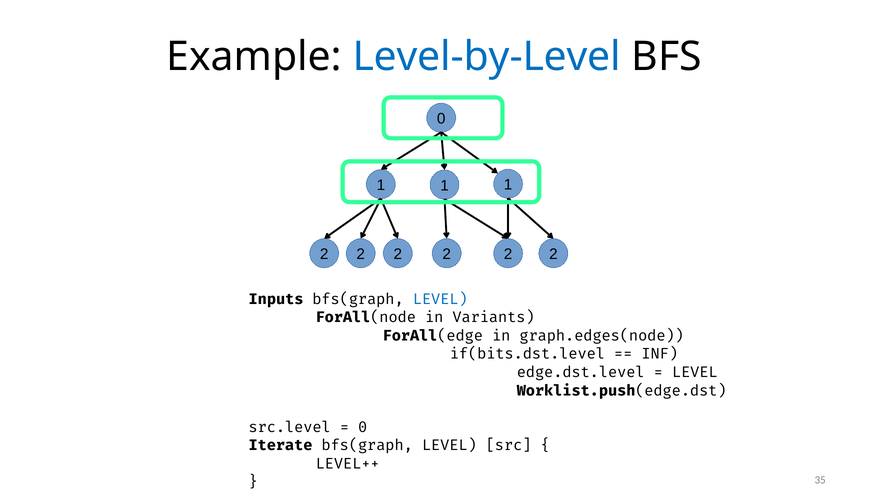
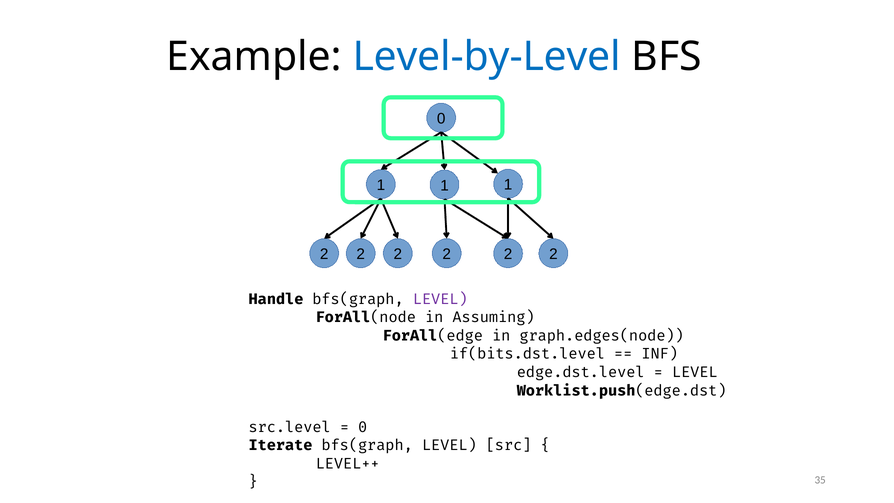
Inputs: Inputs -> Handle (276, 299)
LEVEL colour: blue -> purple (440, 299)
Variants: Variants -> Assuming (494, 317)
